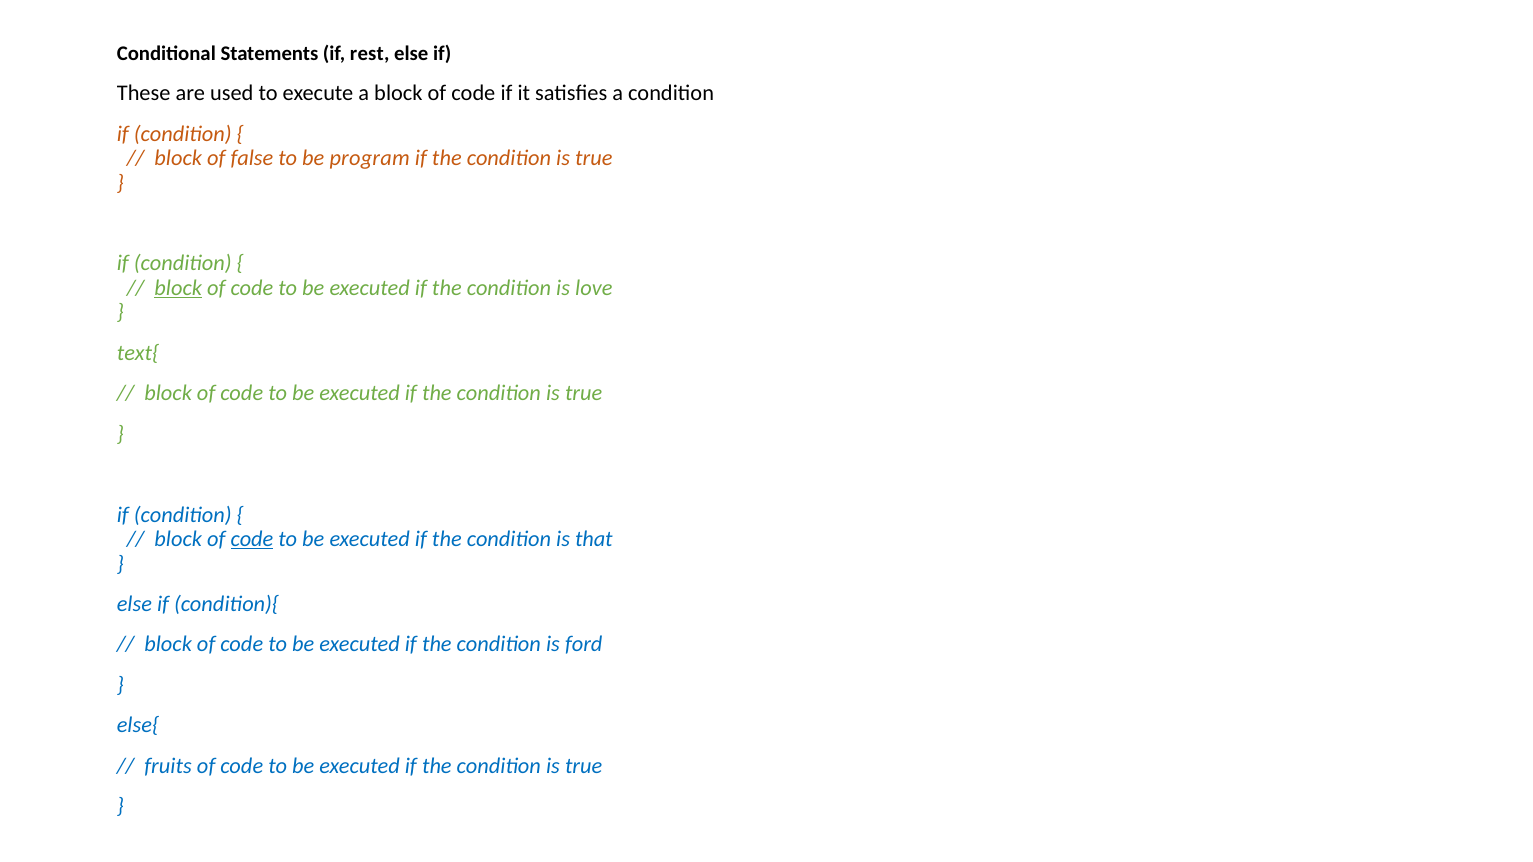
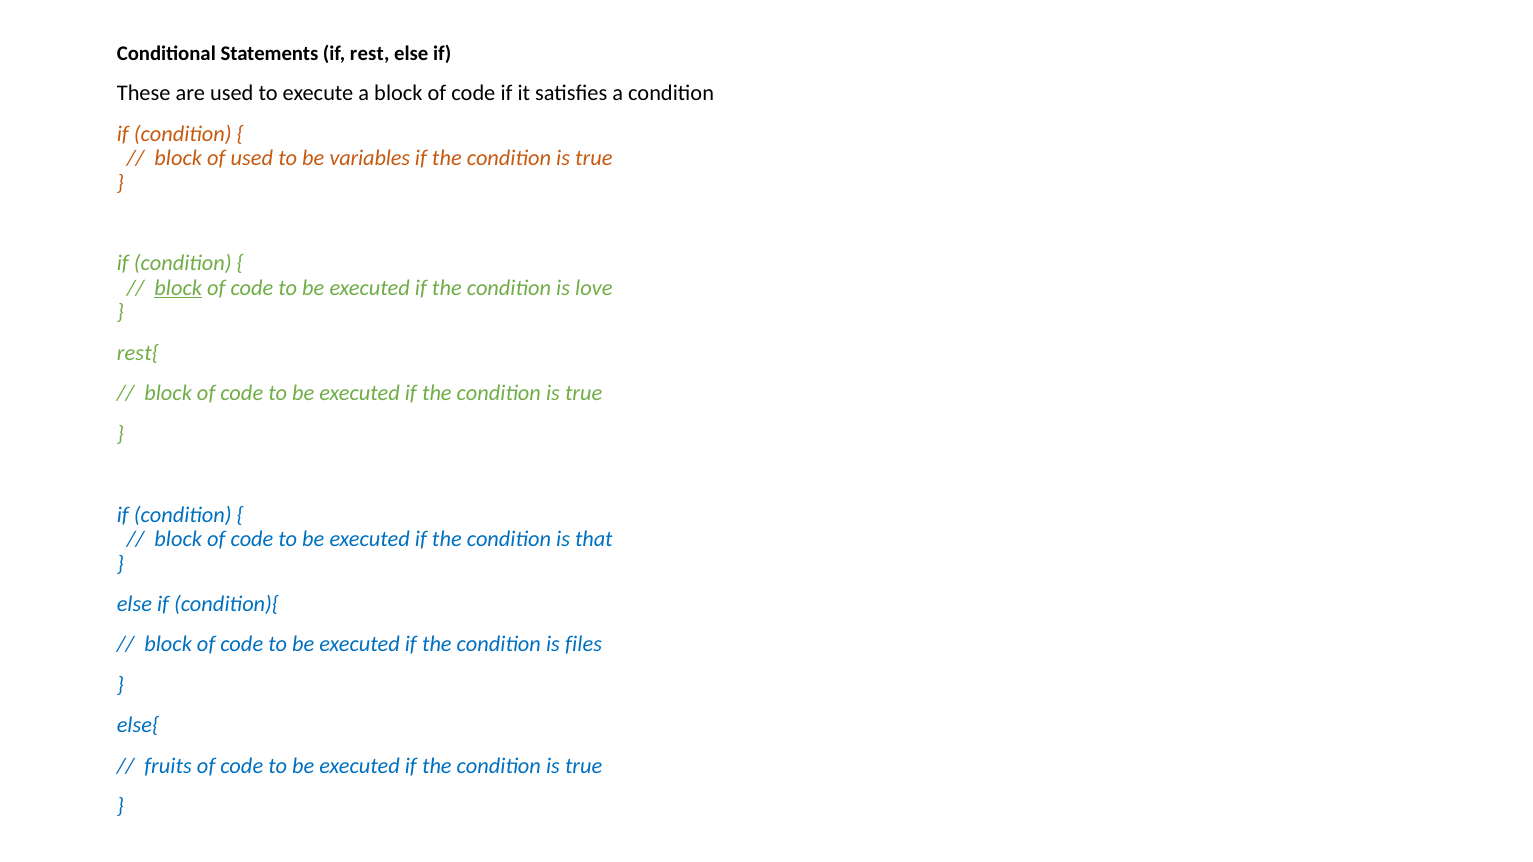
of false: false -> used (252, 158)
program: program -> variables (370, 158)
text{: text{ -> rest{ (138, 353)
code underline: present -> none (252, 539)
ford: ford -> files (584, 645)
